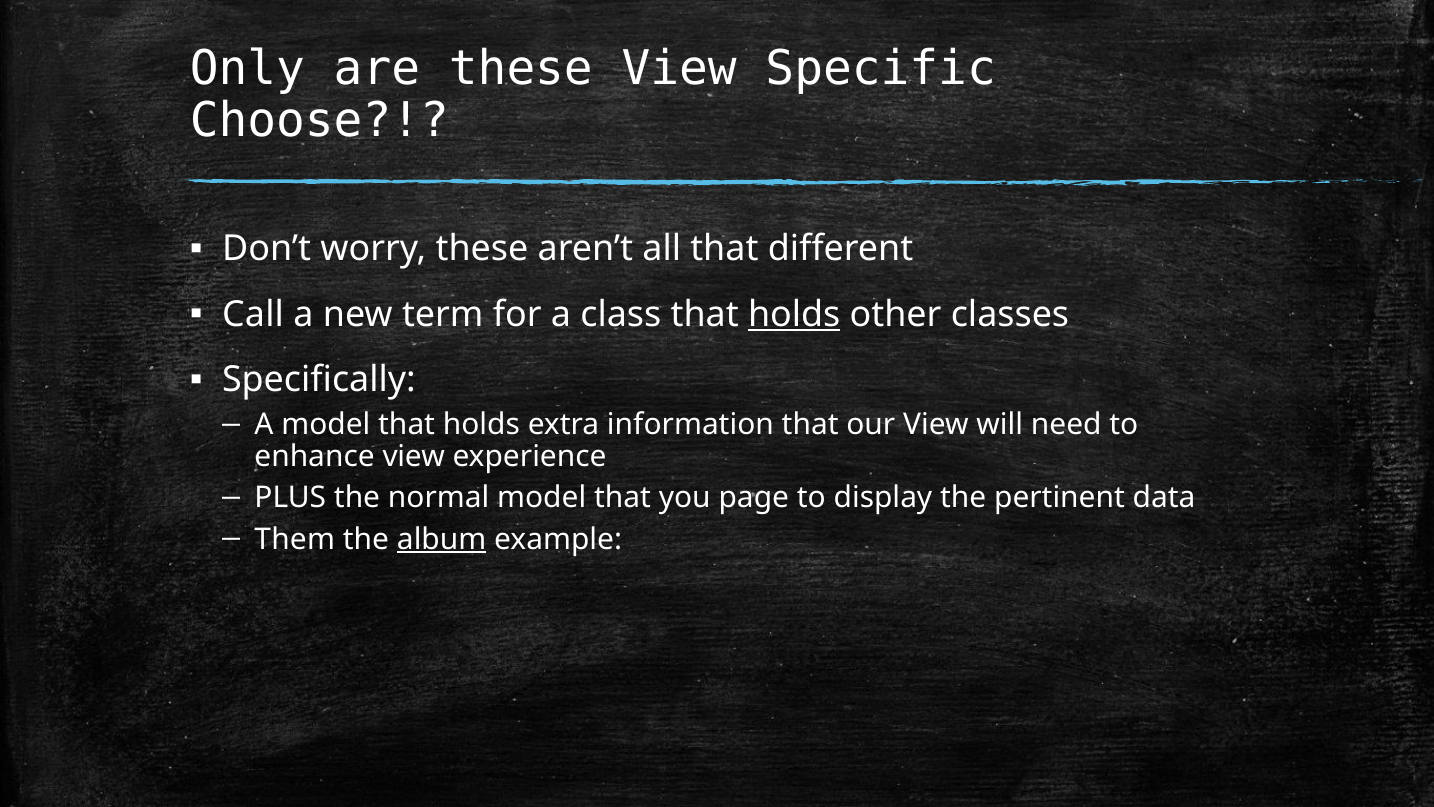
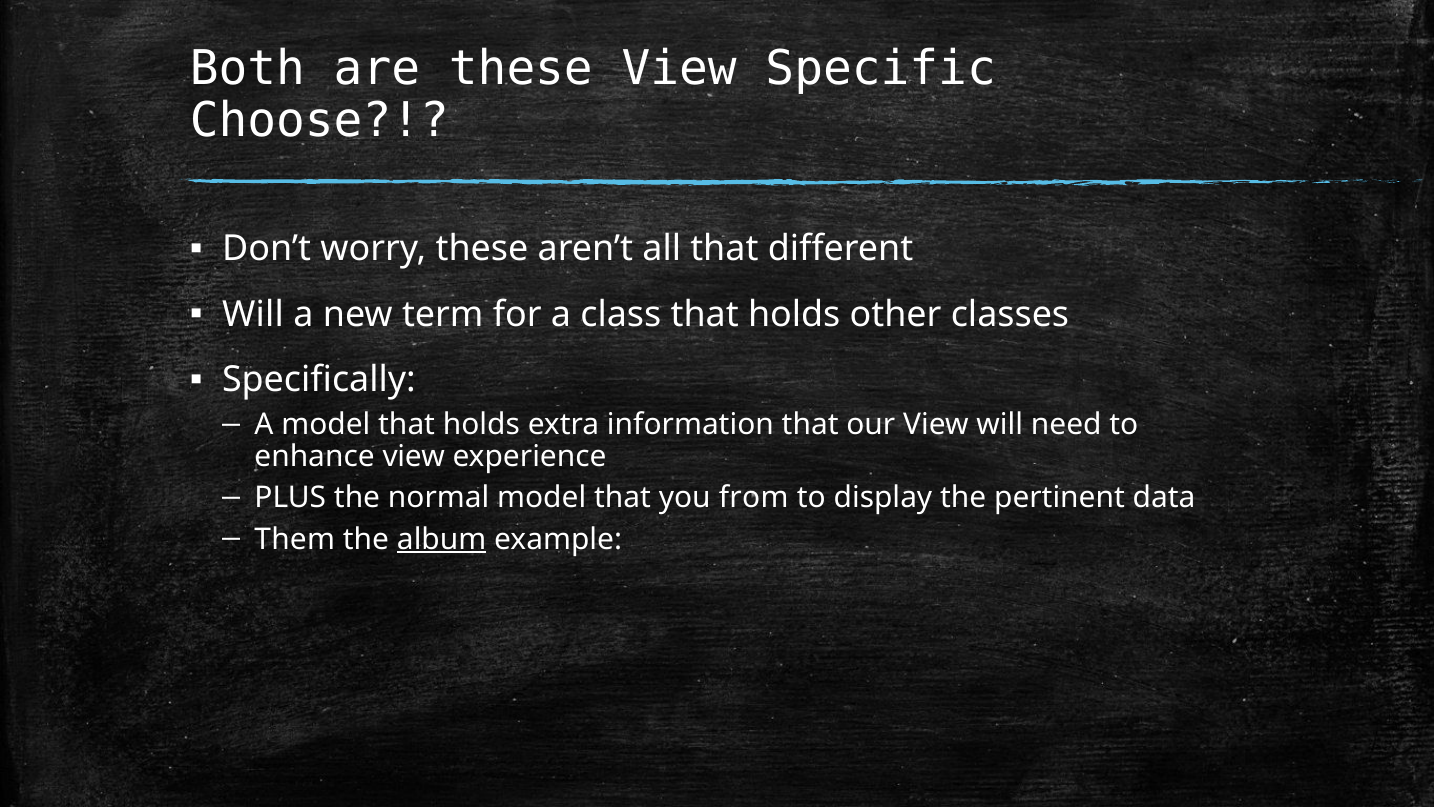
Only: Only -> Both (247, 69)
Call: Call -> Will (253, 314)
holds underline: present -> none (794, 314)
page: page -> from (754, 498)
